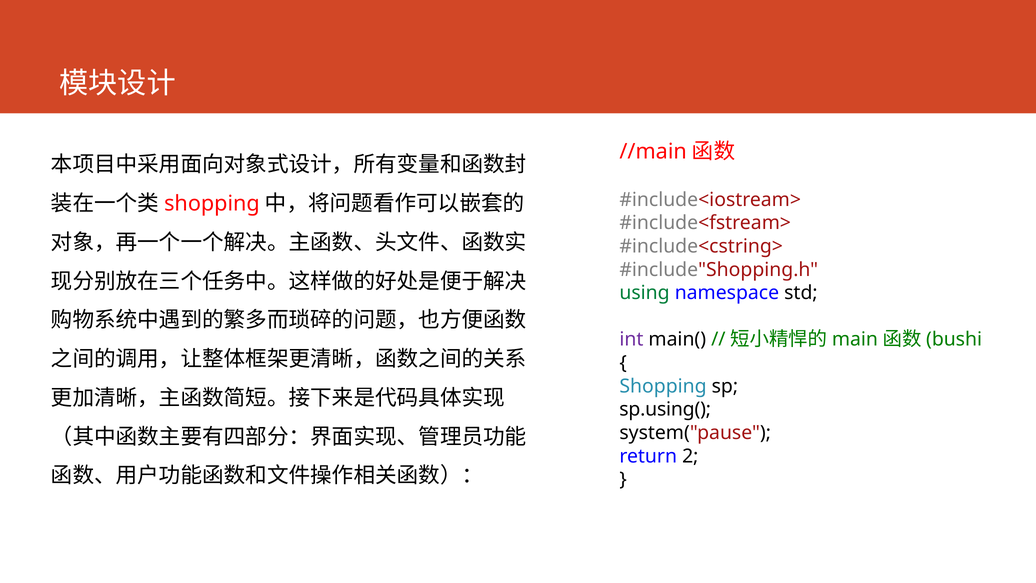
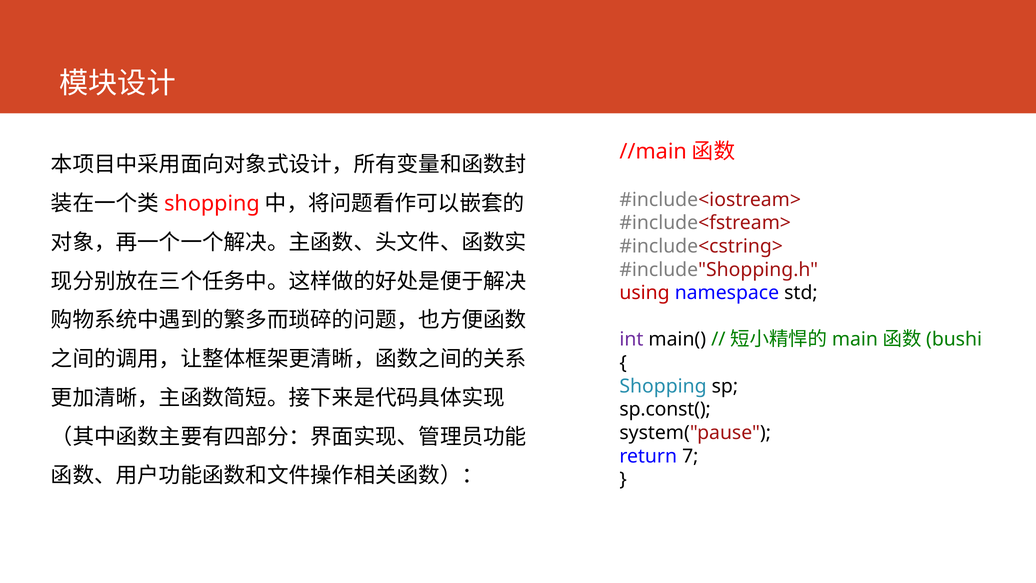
using colour: green -> red (645, 293)
sp.using(: sp.using( -> sp.const( (665, 409)
2: 2 -> 7 (690, 456)
